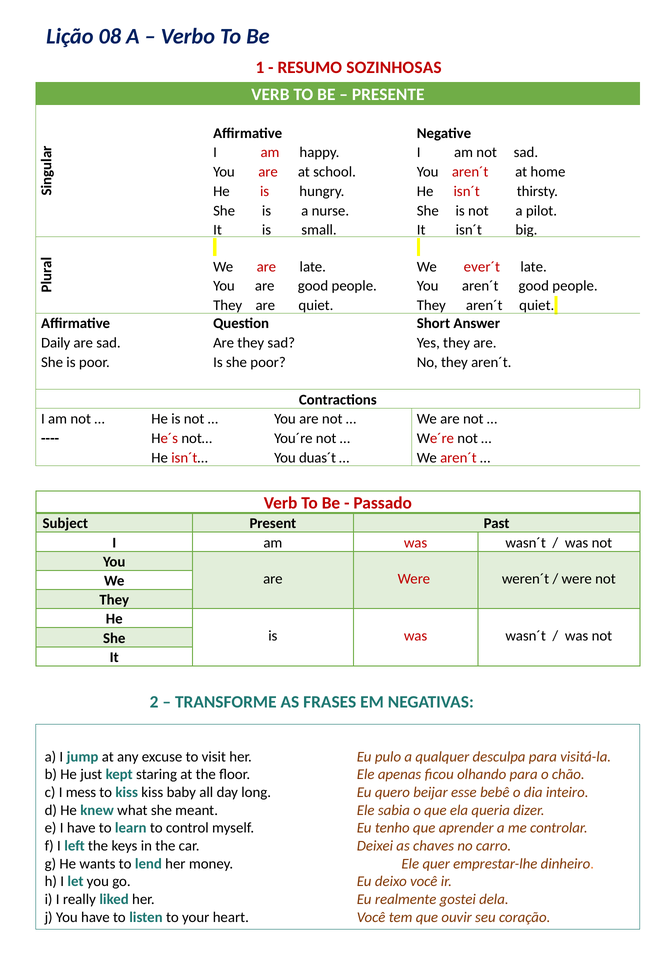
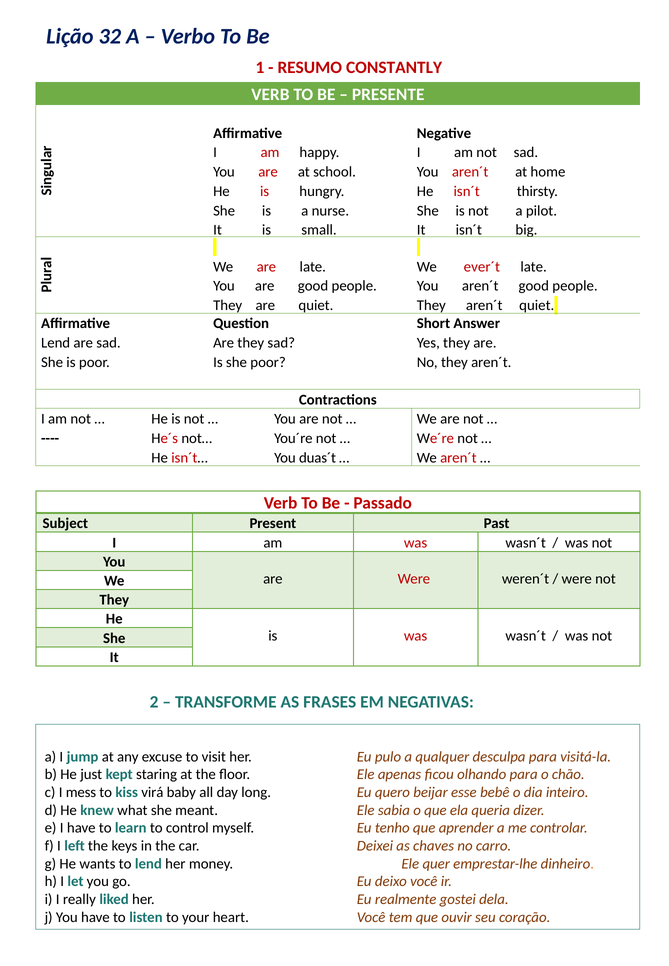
08: 08 -> 32 (110, 36)
SOZINHOSAS: SOZINHOSAS -> CONSTANTLY (394, 68)
Daily: Daily -> Lend (56, 343)
kiss kiss: kiss -> virá (152, 793)
